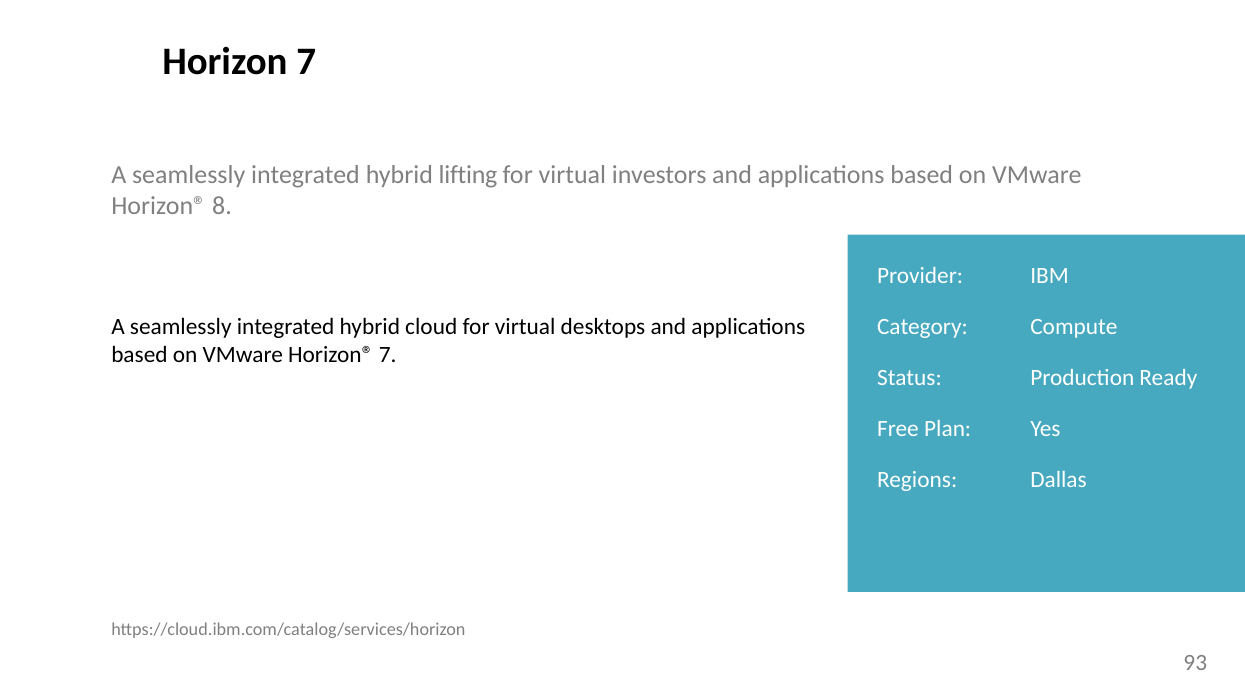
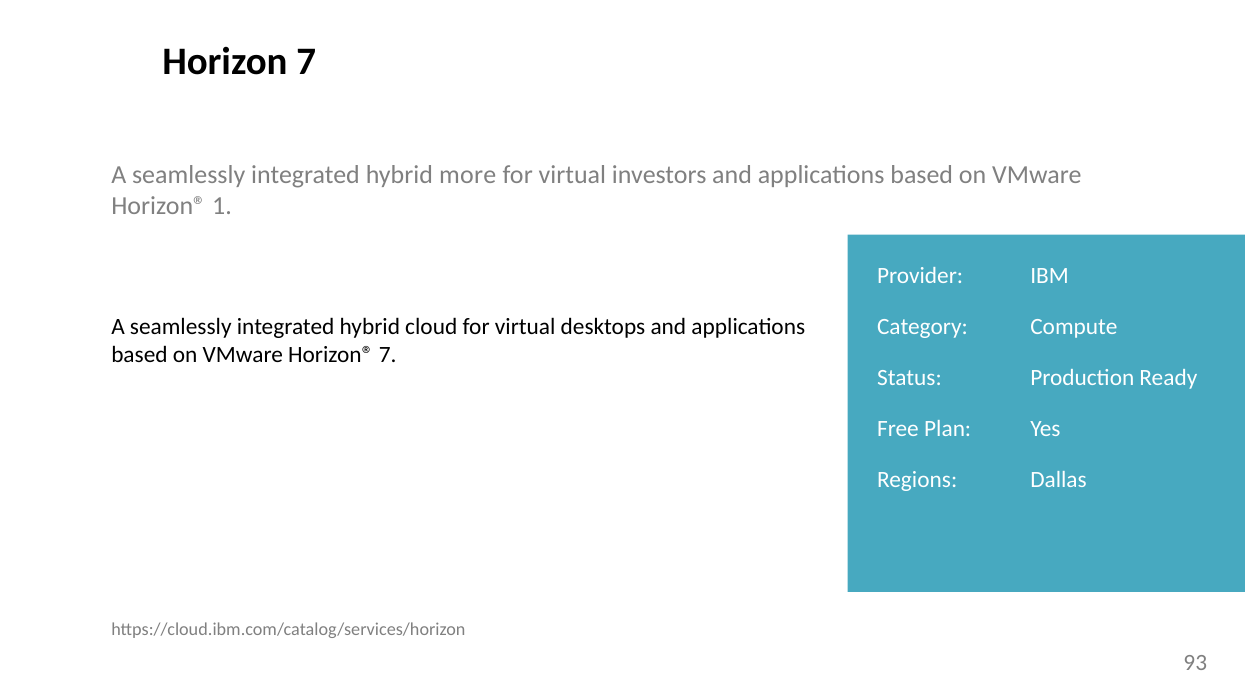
lifting: lifting -> more (468, 175)
8: 8 -> 1 (222, 206)
